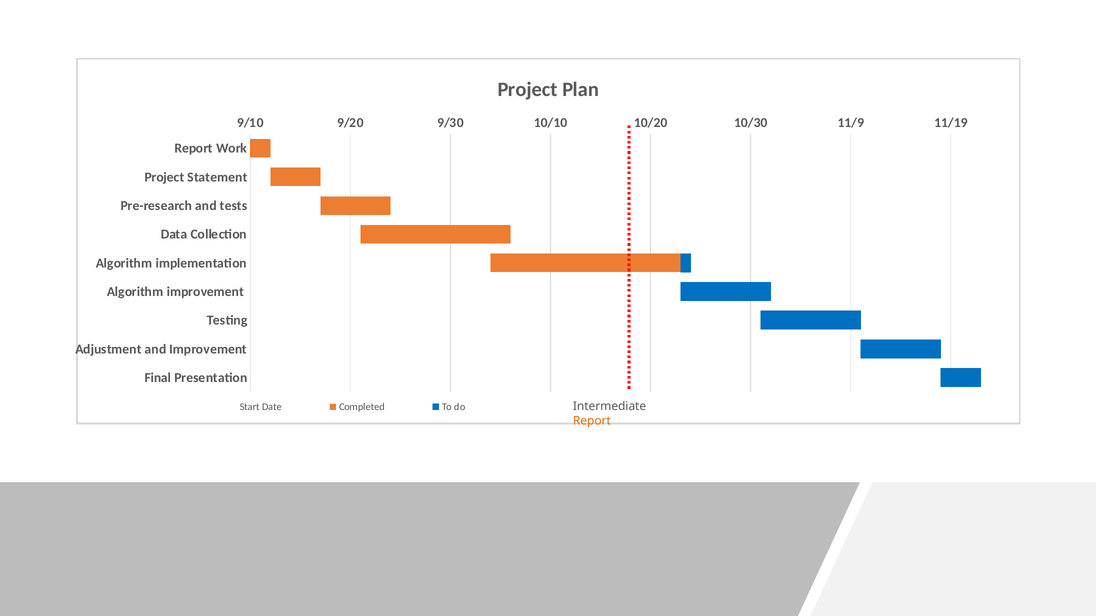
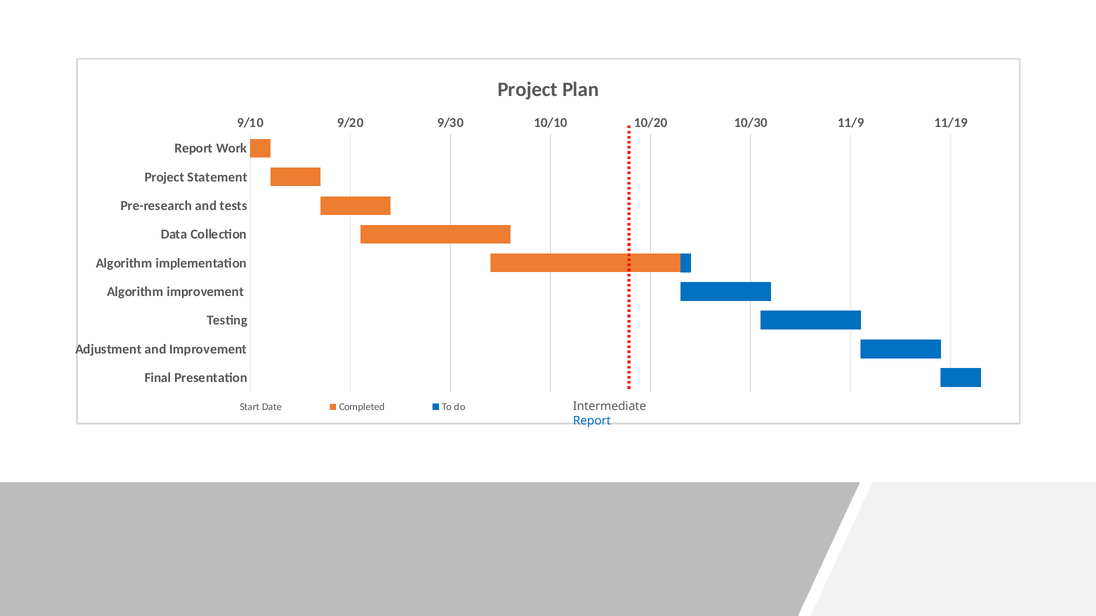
Report colour: orange -> blue (592, 421)
